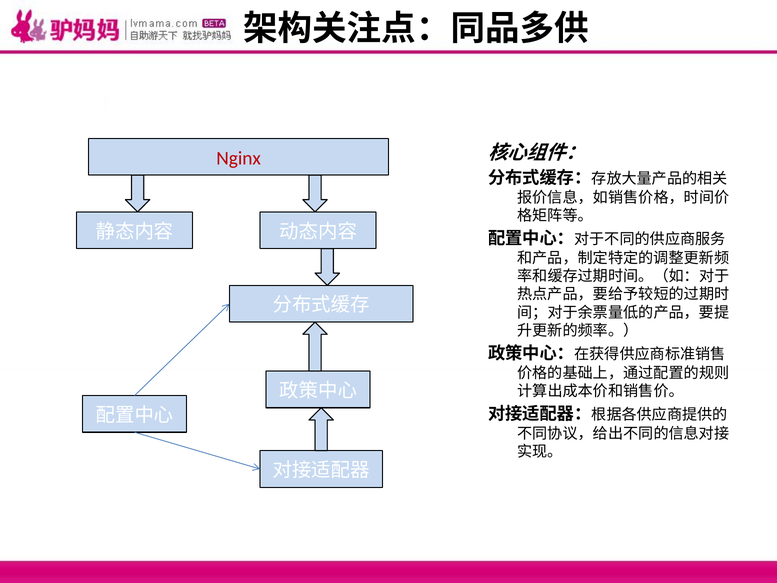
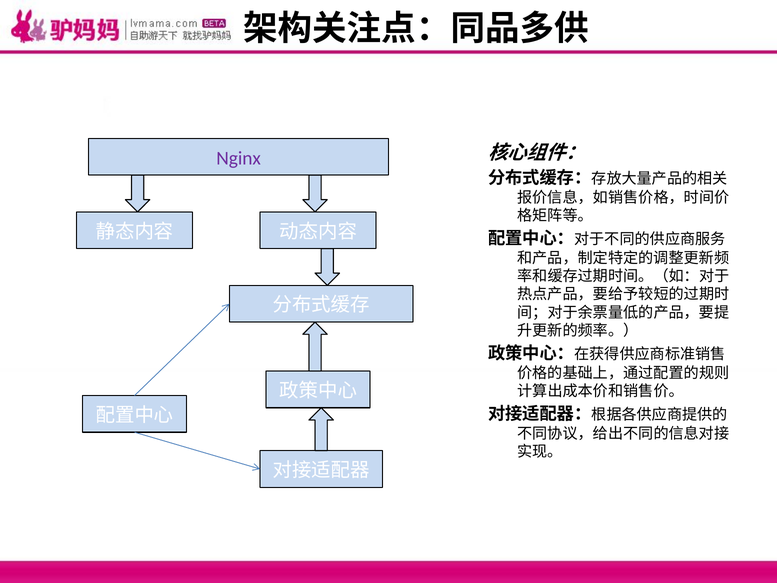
Nginx colour: red -> purple (239, 158)
